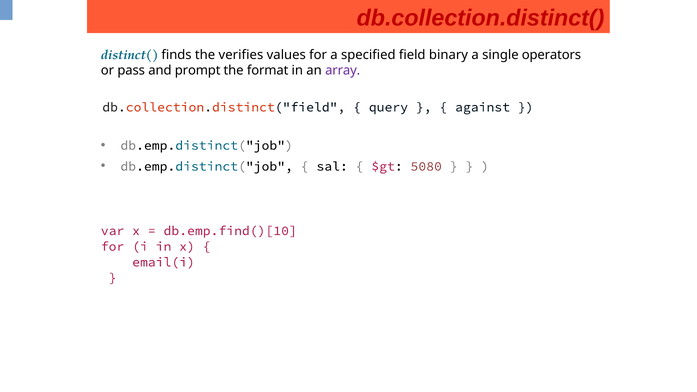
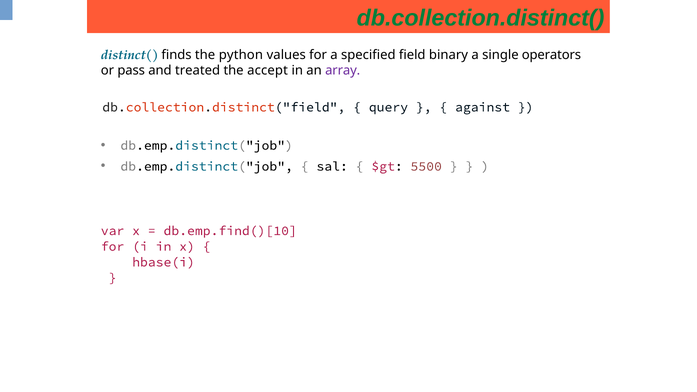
db.collection.distinct( colour: red -> green (481, 18)
verifies: verifies -> python (241, 55)
prompt: prompt -> treated (198, 71)
format: format -> accept (268, 71)
5080: 5080 -> 5500 (426, 166)
email(i: email(i -> hbase(i (164, 262)
